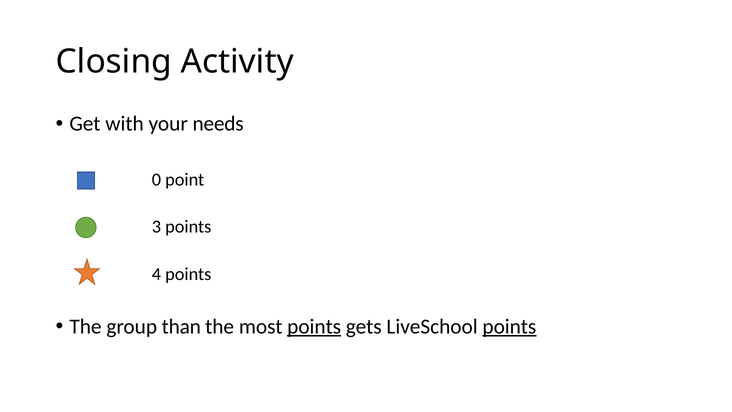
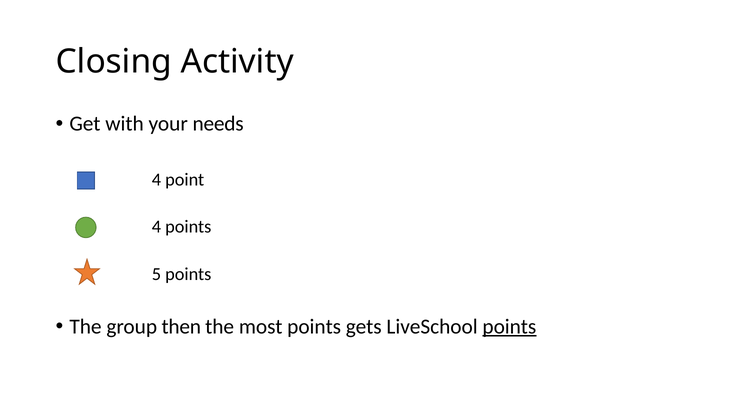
0: 0 -> 4 (156, 180)
3: 3 -> 4 (156, 227)
4: 4 -> 5 (156, 274)
than: than -> then (181, 326)
points underline: present -> none (314, 326)
